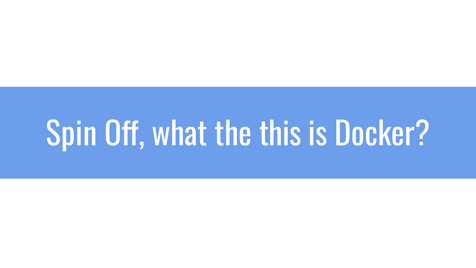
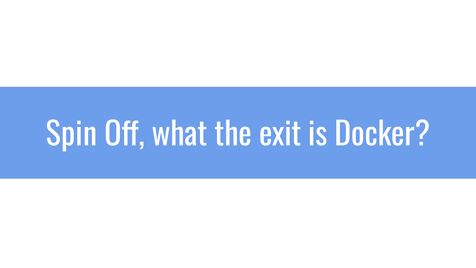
this: this -> exit (280, 135)
